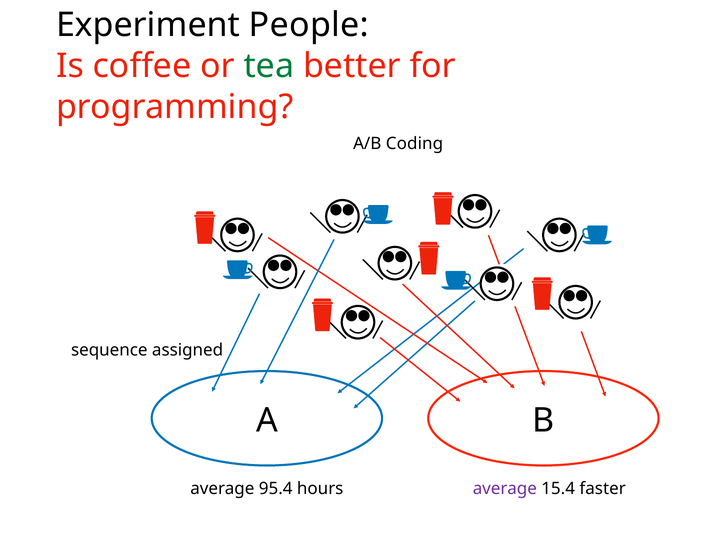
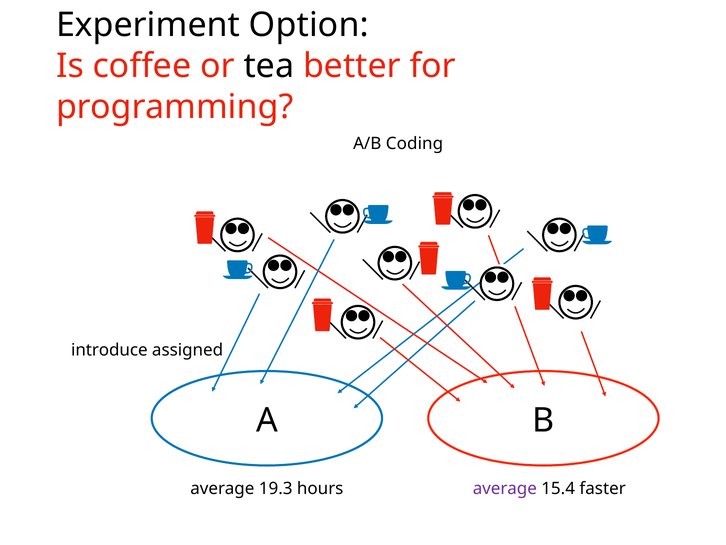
People: People -> Option (309, 25)
tea colour: green -> black (269, 66)
sequence: sequence -> introduce (109, 350)
95.4: 95.4 -> 19.3 (276, 488)
